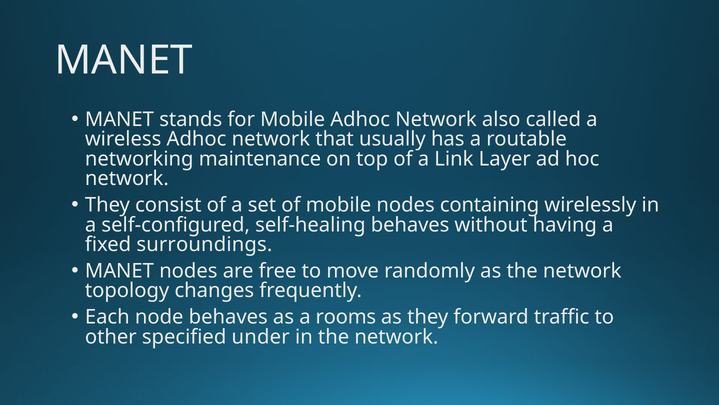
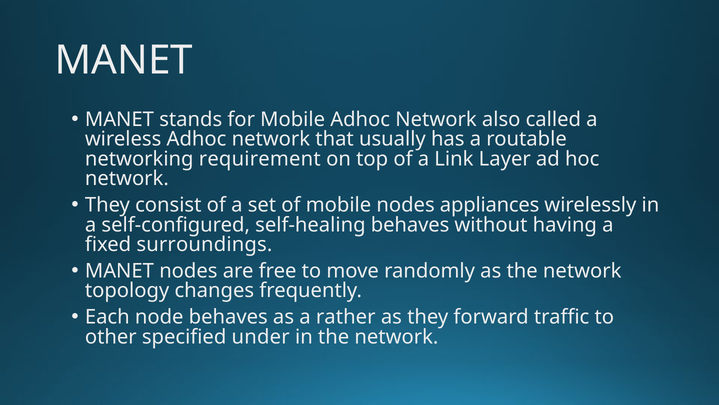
maintenance: maintenance -> requirement (260, 159)
containing: containing -> appliances (490, 205)
rooms: rooms -> rather (346, 317)
